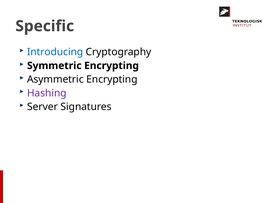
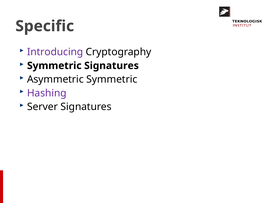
Introducing colour: blue -> purple (55, 52)
Symmetric Encrypting: Encrypting -> Signatures (111, 66)
Asymmetric Encrypting: Encrypting -> Symmetric (112, 79)
